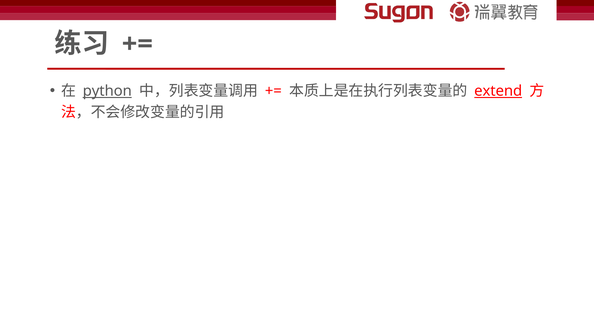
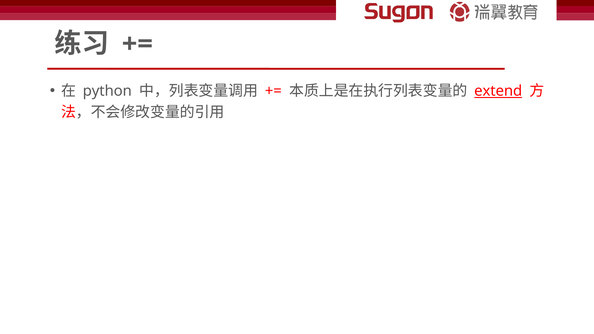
python underline: present -> none (107, 91)
